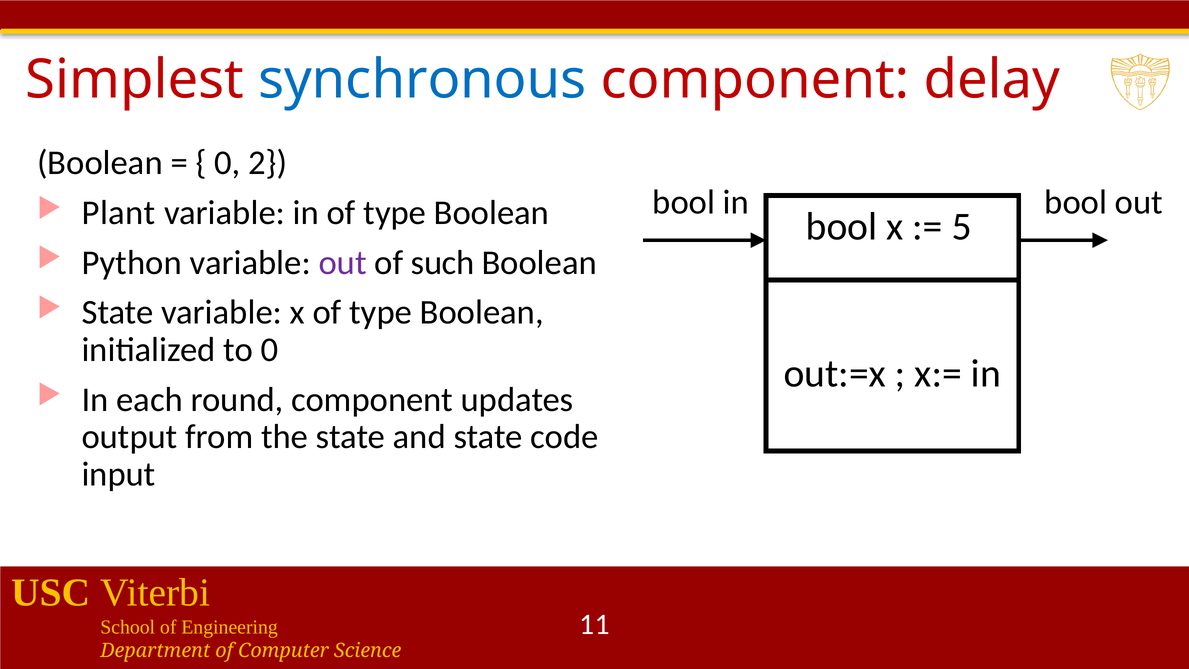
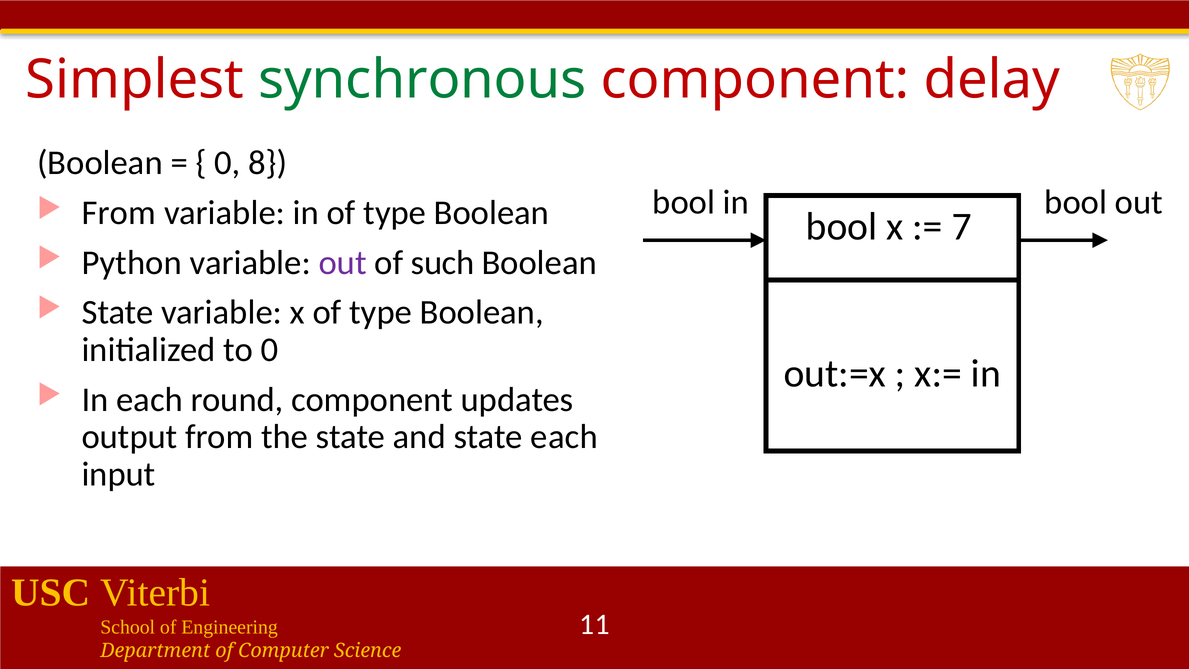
synchronous colour: blue -> green (422, 80)
2: 2 -> 8 (268, 163)
Plant: Plant -> From (119, 213)
5: 5 -> 7 (962, 226)
state code: code -> each (564, 437)
